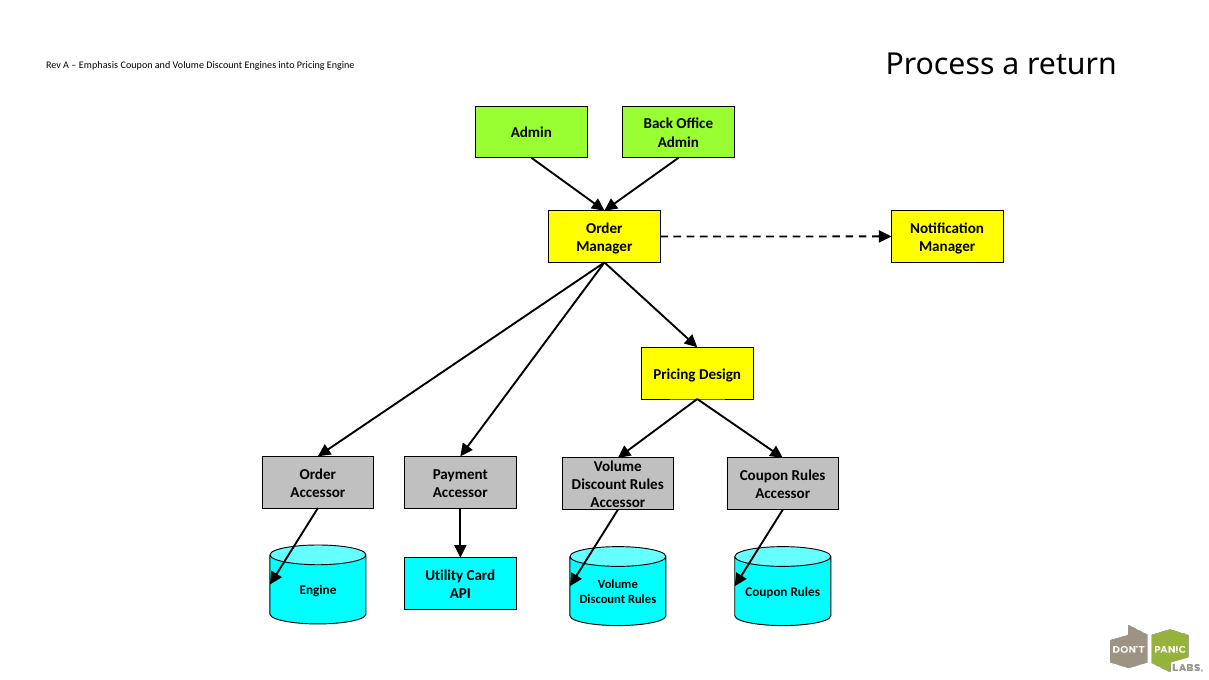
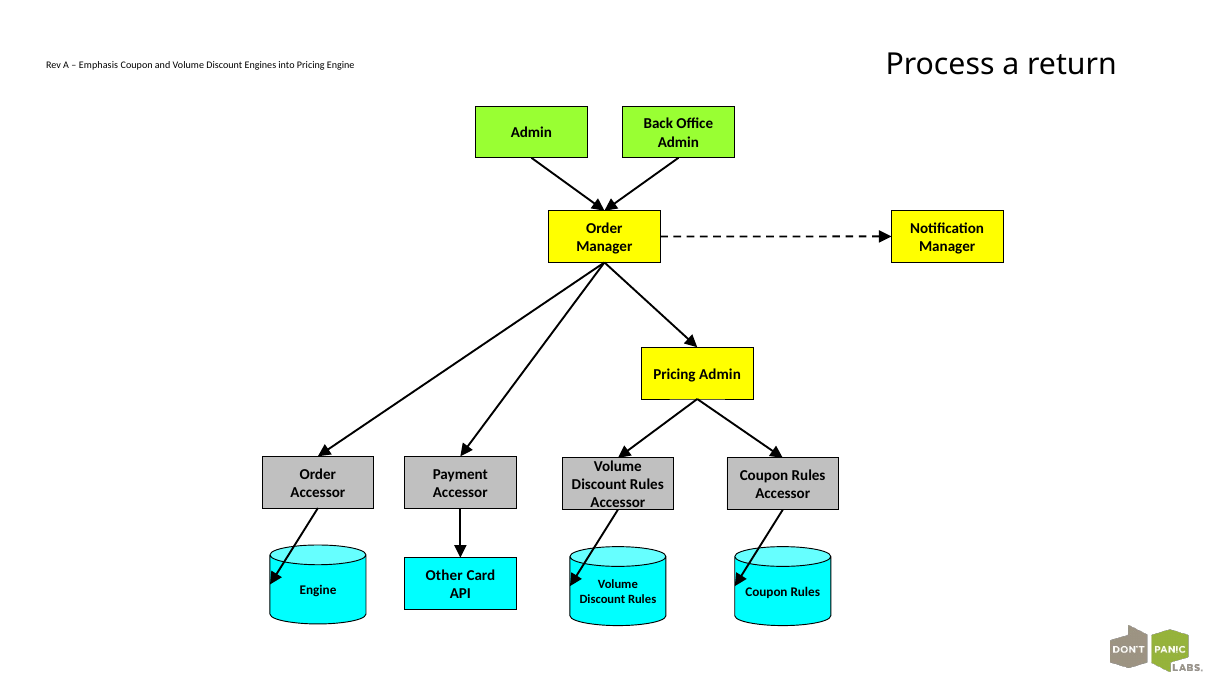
Pricing Design: Design -> Admin (720, 374)
Utility: Utility -> Other (444, 576)
